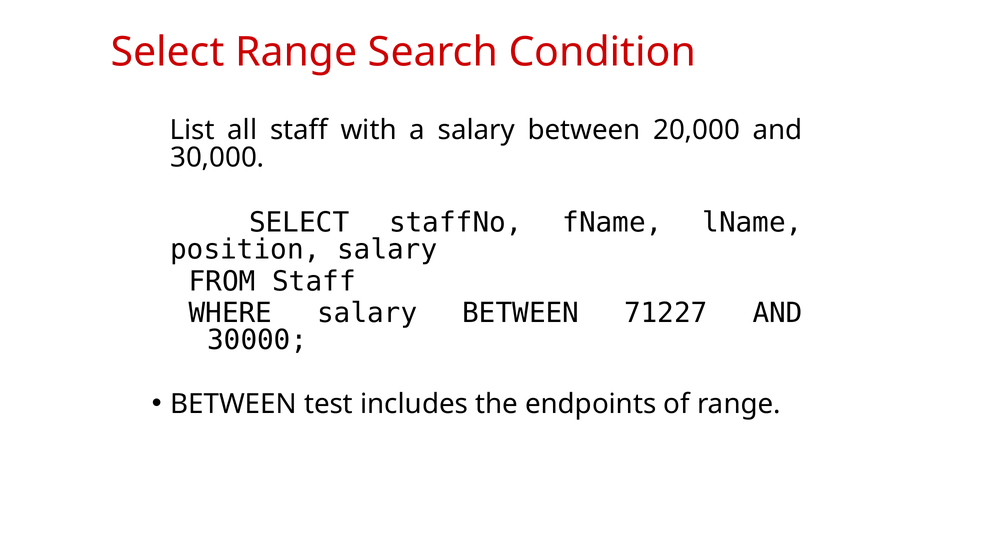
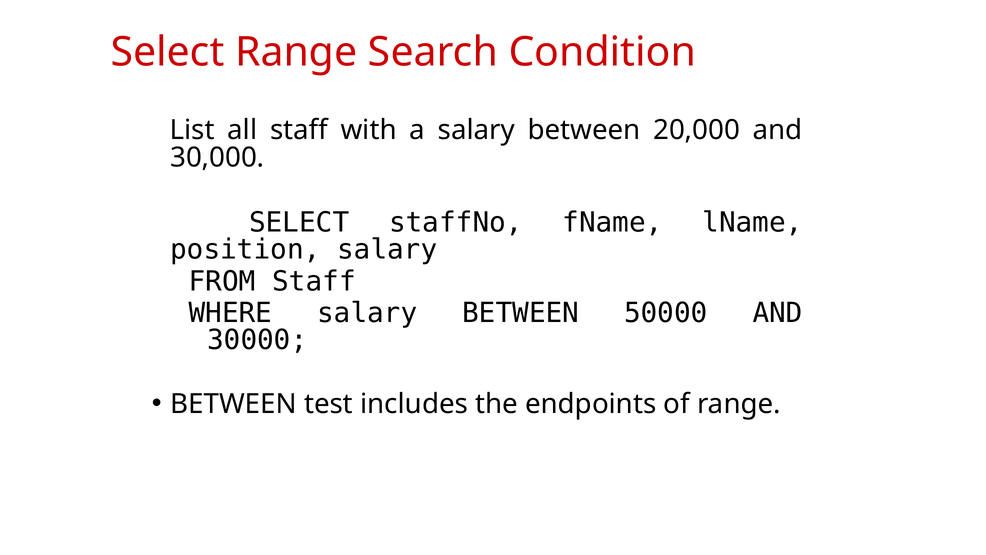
71227: 71227 -> 50000 (666, 313)
